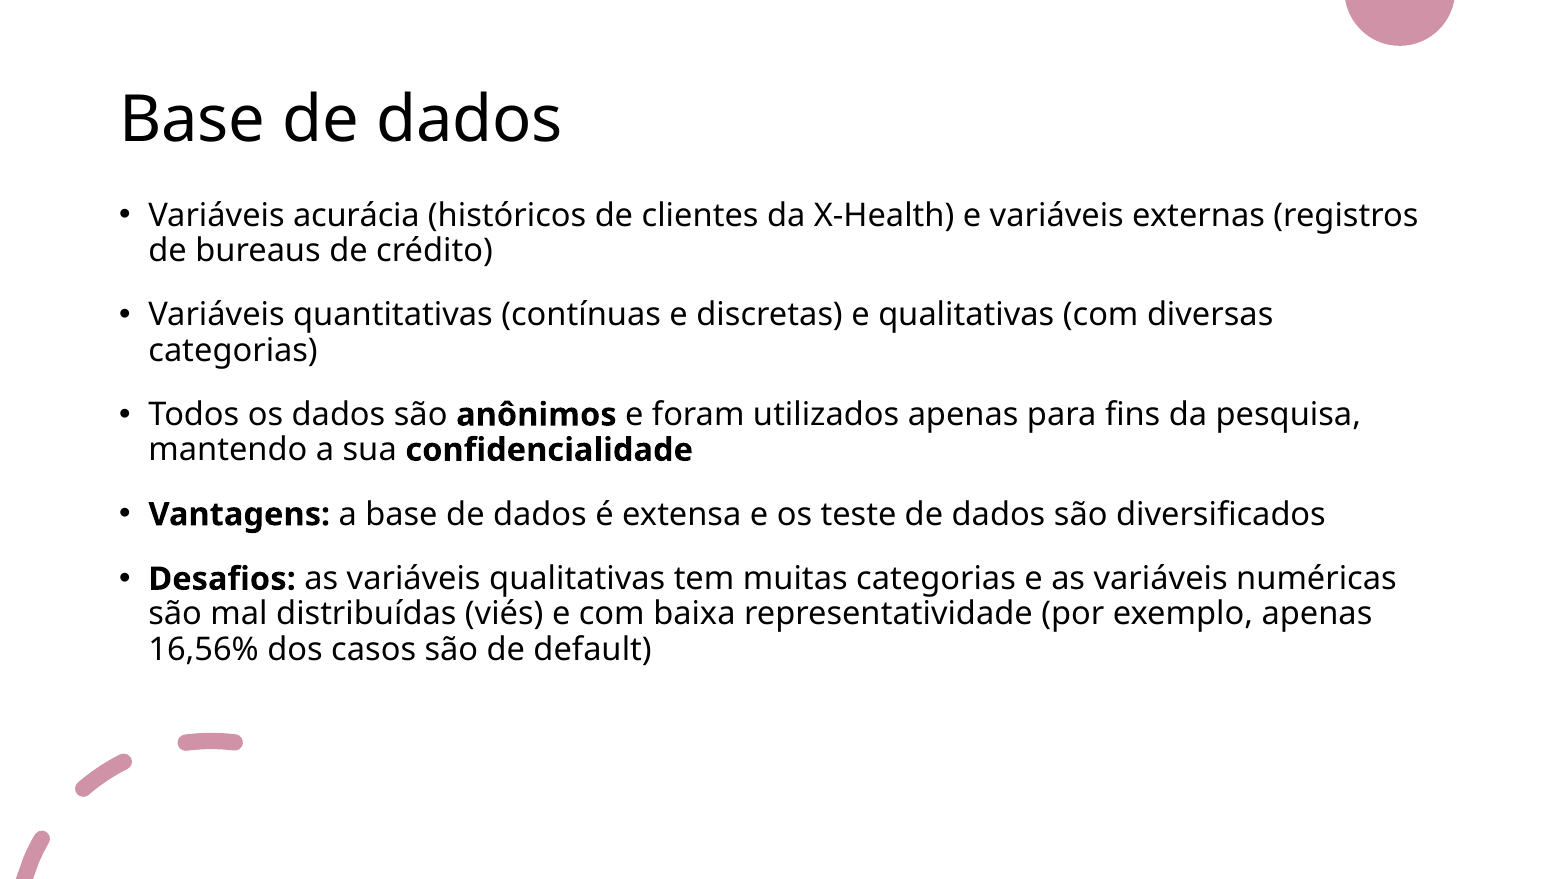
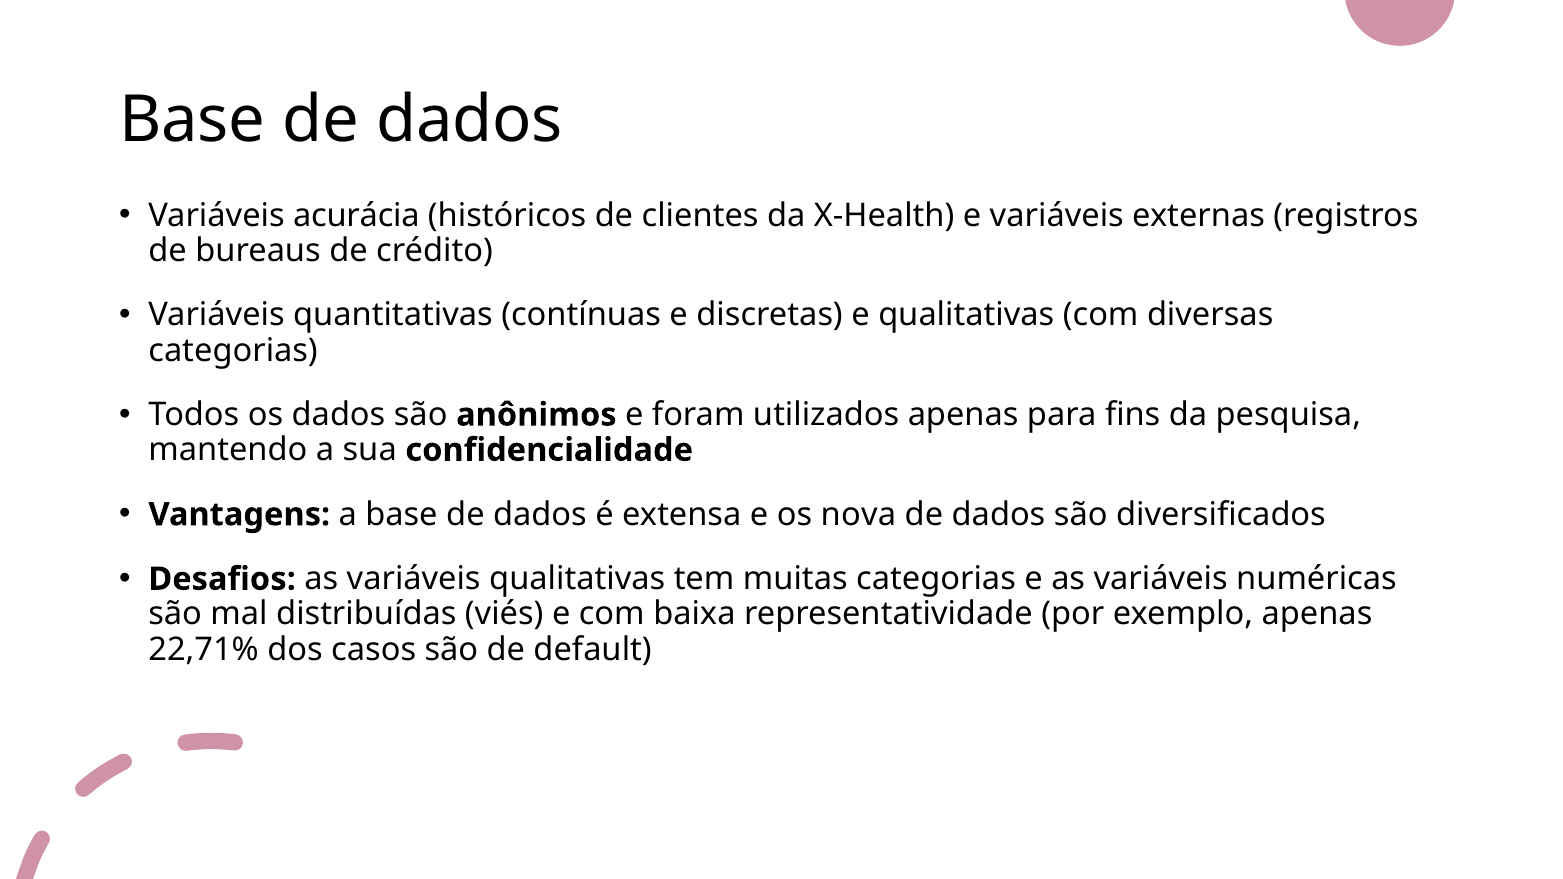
teste: teste -> nova (858, 515)
16,56%: 16,56% -> 22,71% (204, 650)
